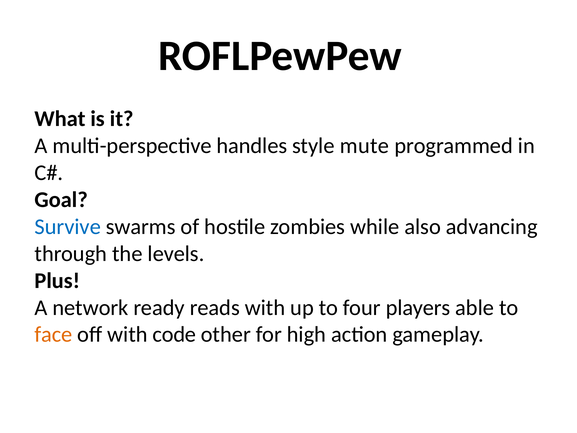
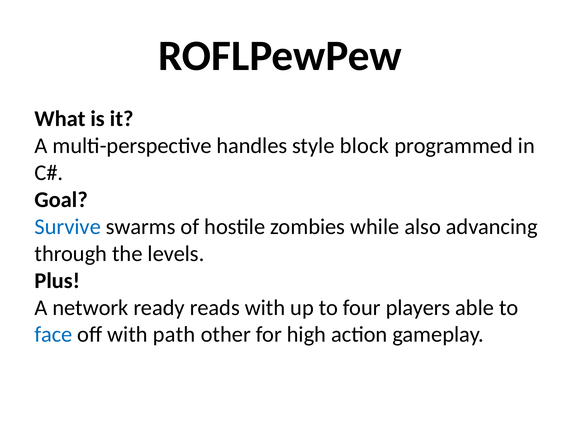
mute: mute -> block (364, 146)
face colour: orange -> blue (53, 334)
code: code -> path (174, 334)
